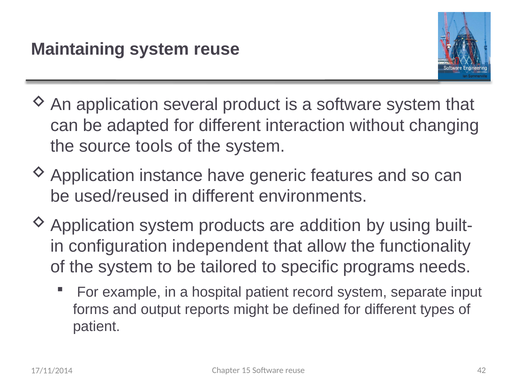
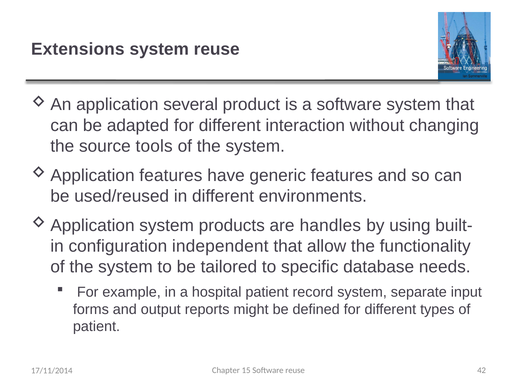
Maintaining: Maintaining -> Extensions (78, 49)
instance: instance -> features (171, 175)
addition: addition -> handles (330, 225)
programs: programs -> database (379, 267)
